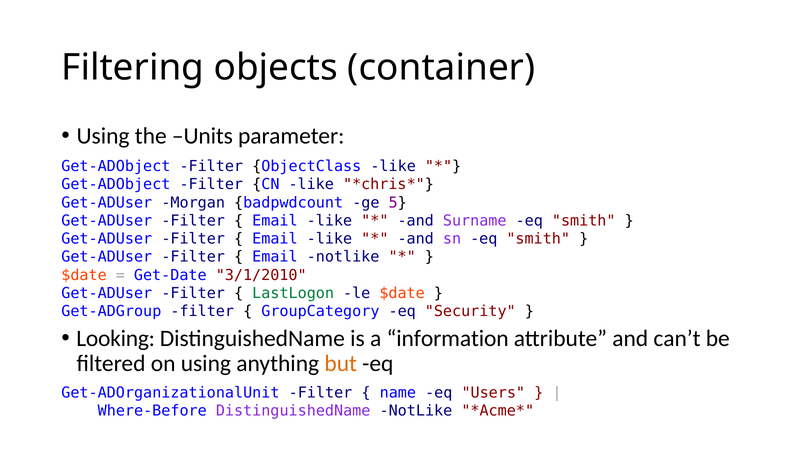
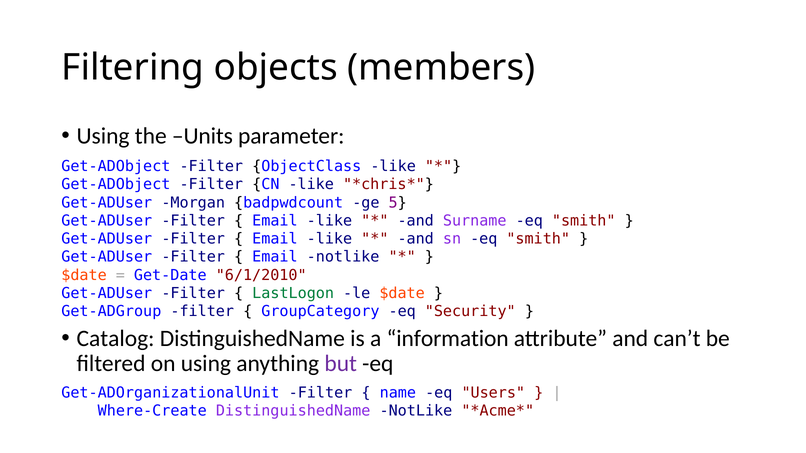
container: container -> members (441, 68)
3/1/2010: 3/1/2010 -> 6/1/2010 (261, 275)
Looking: Looking -> Catalog (116, 339)
but colour: orange -> purple (341, 364)
Where-Before: Where-Before -> Where-Create (152, 411)
